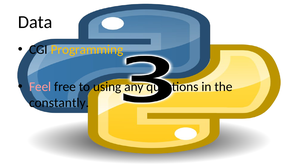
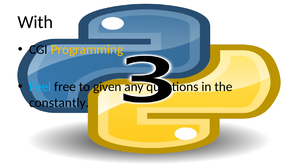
Data: Data -> With (35, 22)
Feel colour: pink -> light blue (40, 87)
using: using -> given (107, 87)
